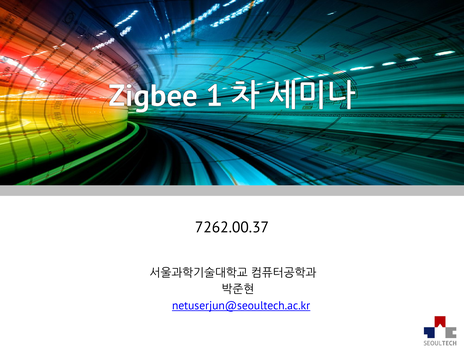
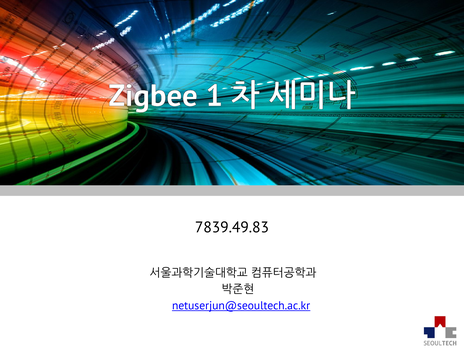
7262.00.37: 7262.00.37 -> 7839.49.83 (232, 227)
